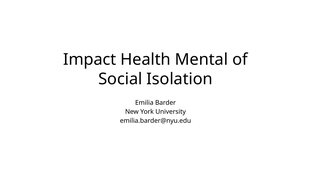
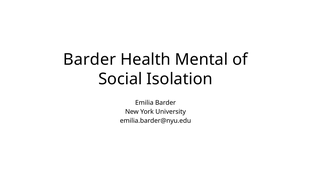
Impact: Impact -> Barder (90, 59)
